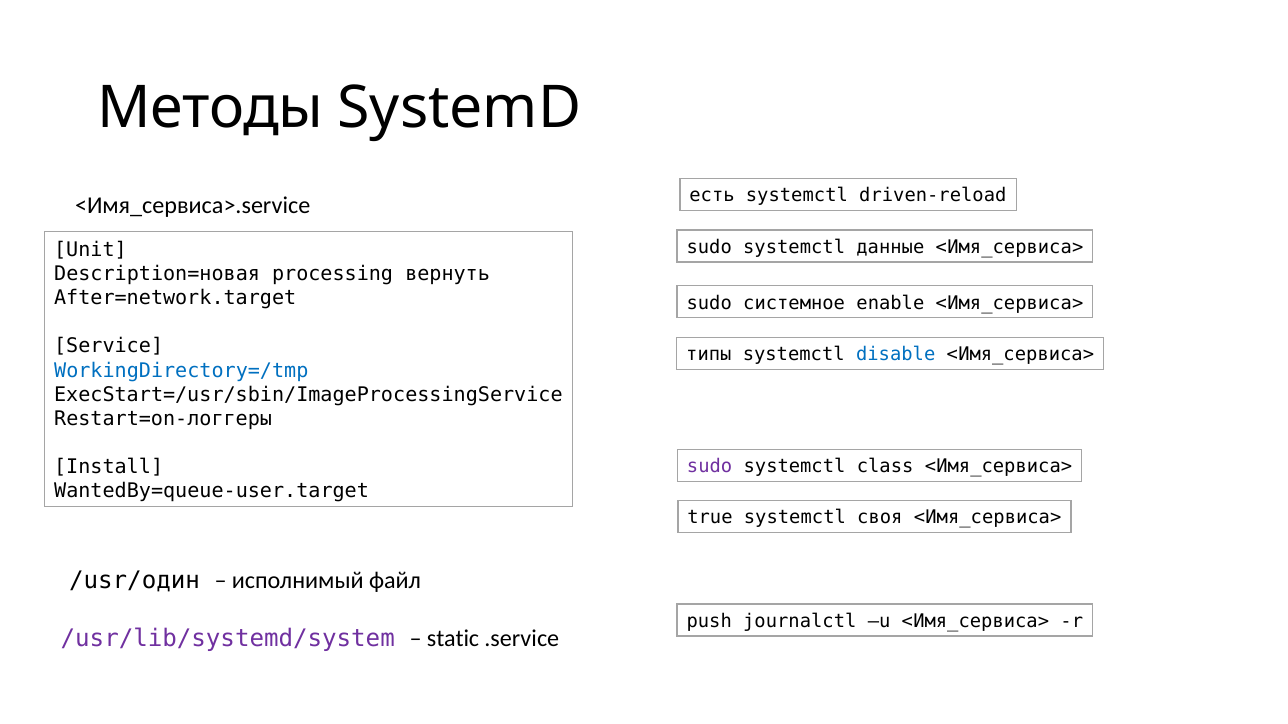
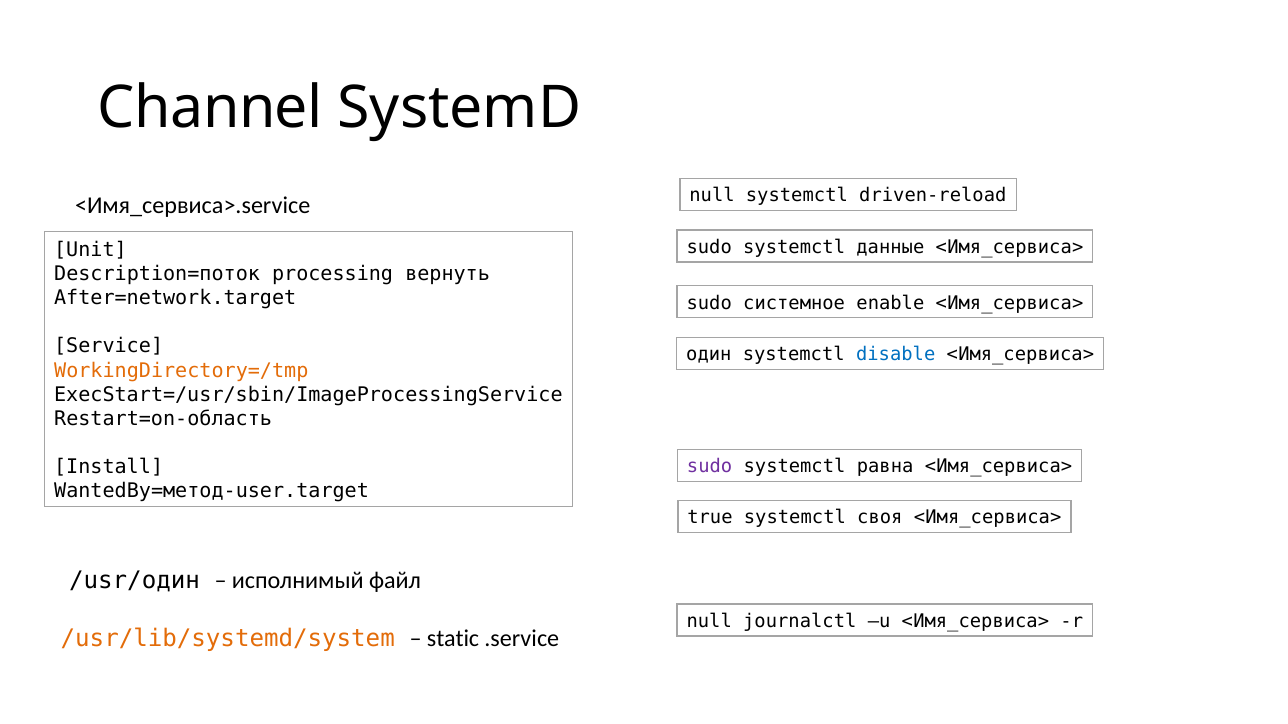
Методы: Методы -> Channel (210, 108)
<Имя_сервиса>.service есть: есть -> null (712, 196)
Description=новая: Description=новая -> Description=поток (157, 274)
типы: типы -> один (709, 355)
WorkingDirectory=/tmp colour: blue -> orange (181, 371)
Restart=on-логгеры: Restart=on-логгеры -> Restart=on-область (163, 419)
class: class -> равна (885, 467)
WantedBy=queue-user.target: WantedBy=queue-user.target -> WantedBy=метод-user.target (212, 491)
push: push -> null (709, 622)
/usr/lib/systemd/system colour: purple -> orange (228, 639)
